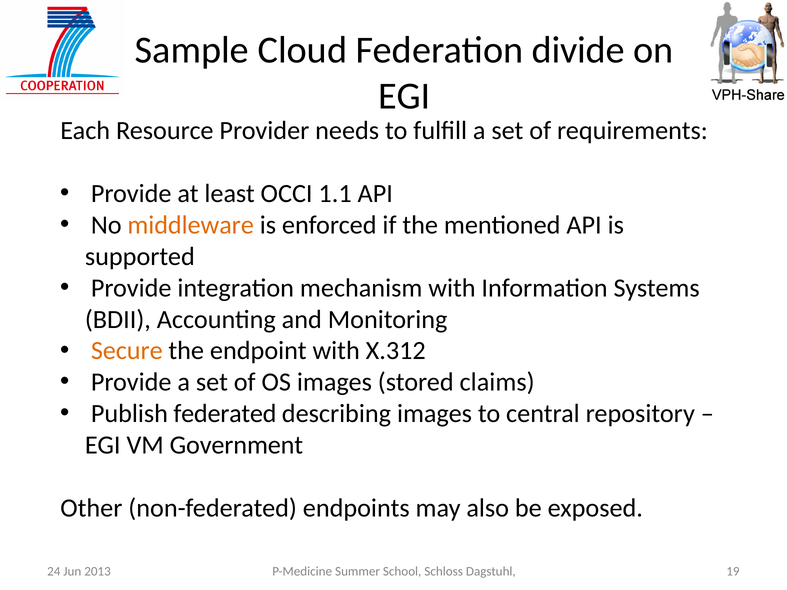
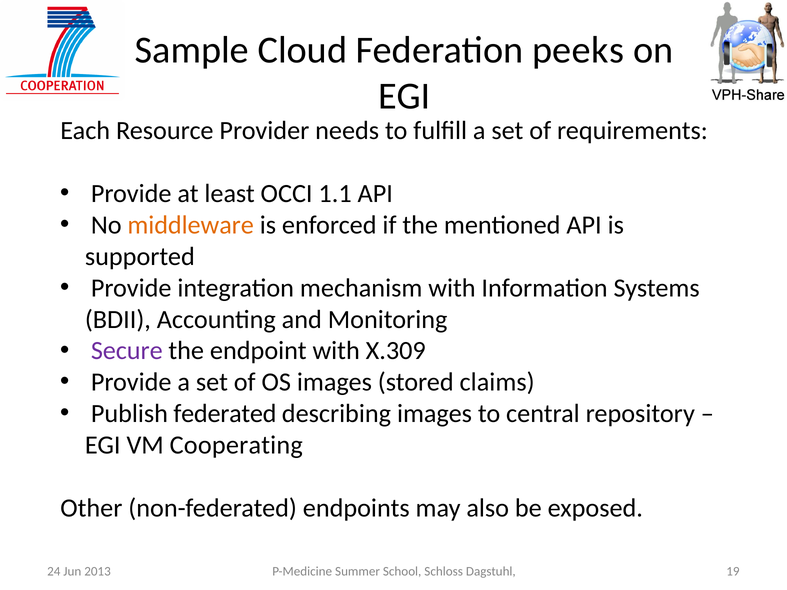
divide: divide -> peeks (578, 50)
Secure colour: orange -> purple (127, 351)
X.312: X.312 -> X.309 (396, 351)
Government: Government -> Cooperating (236, 445)
